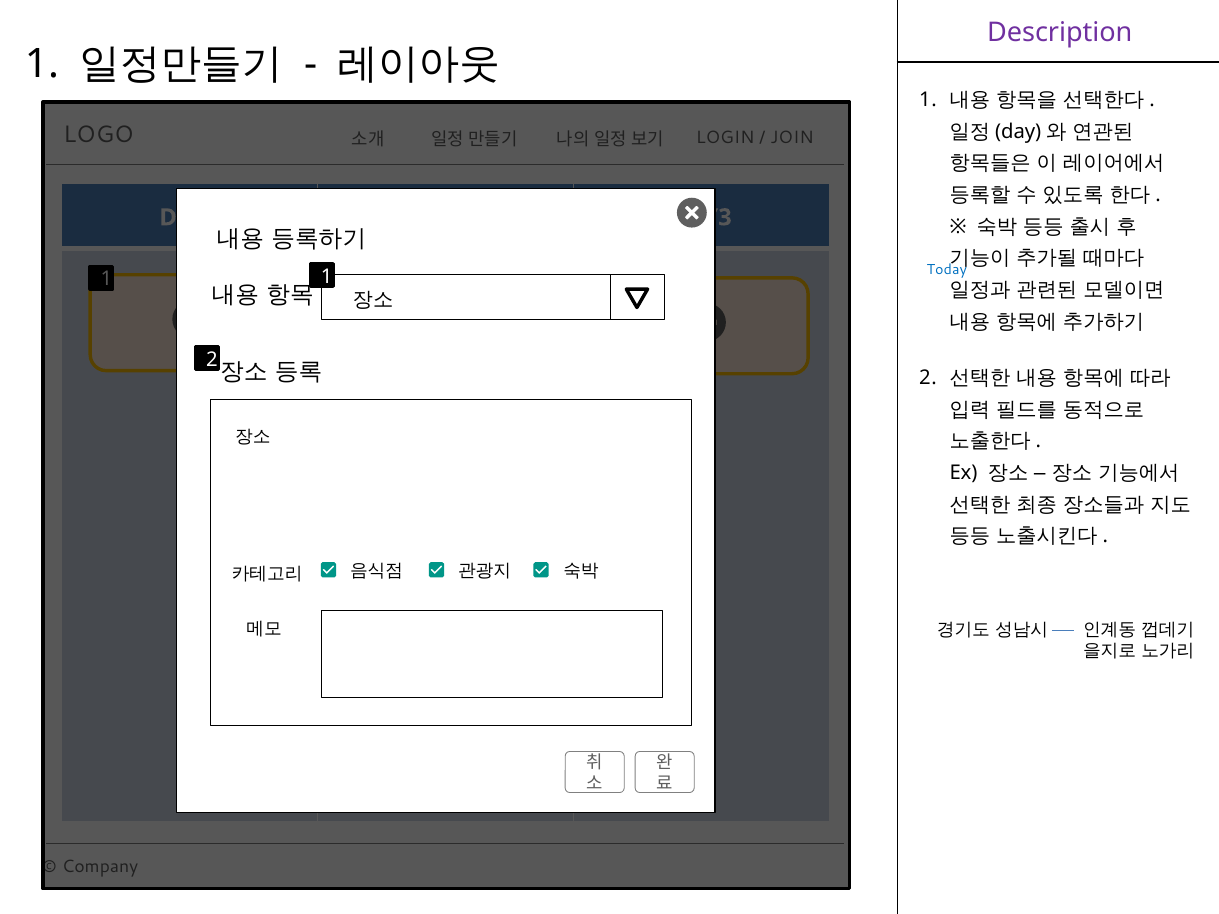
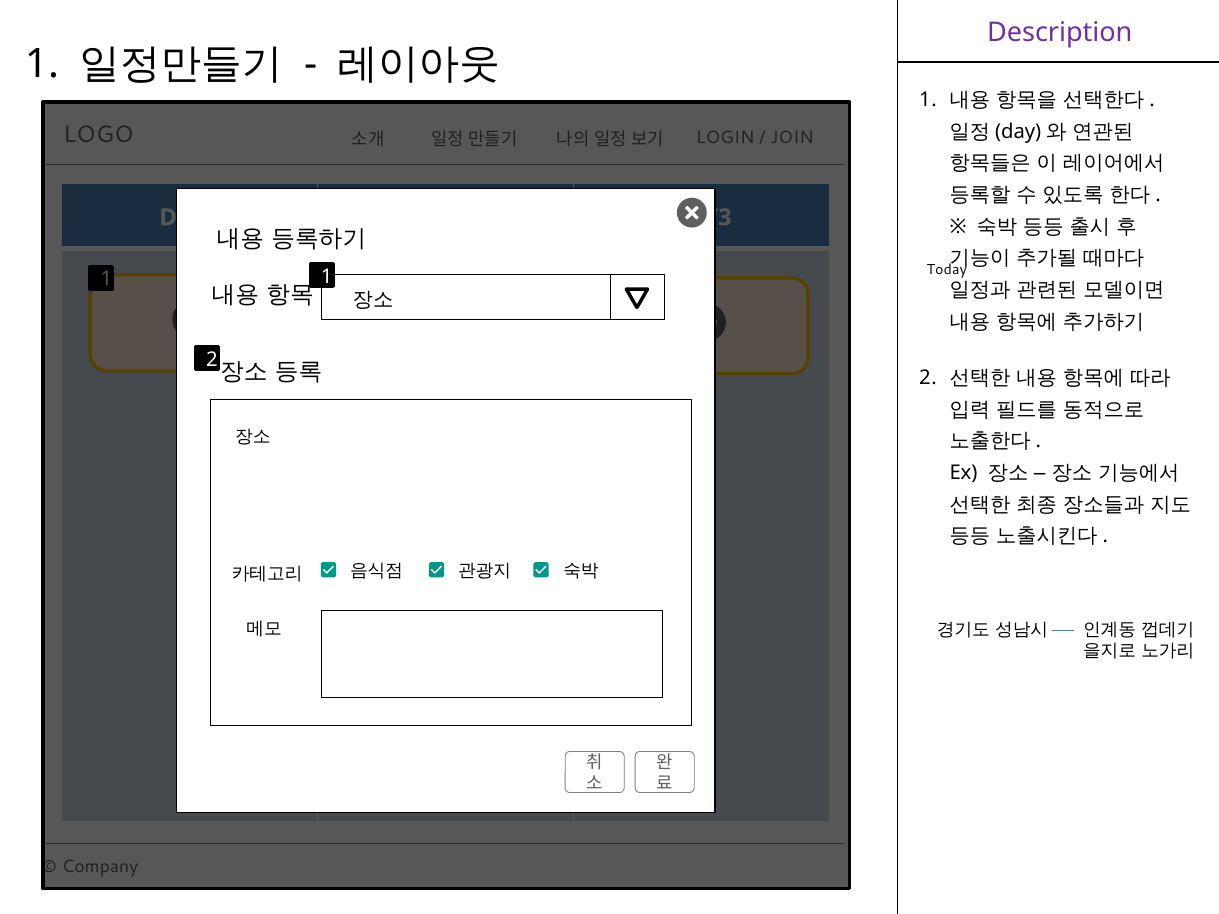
Today colour: blue -> black (947, 270)
